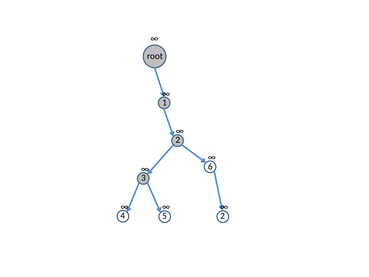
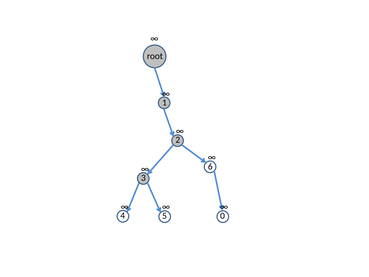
4 2: 2 -> 0 (222, 216)
